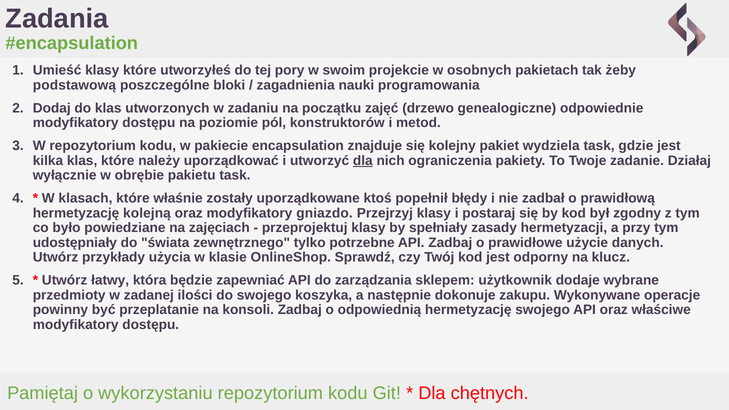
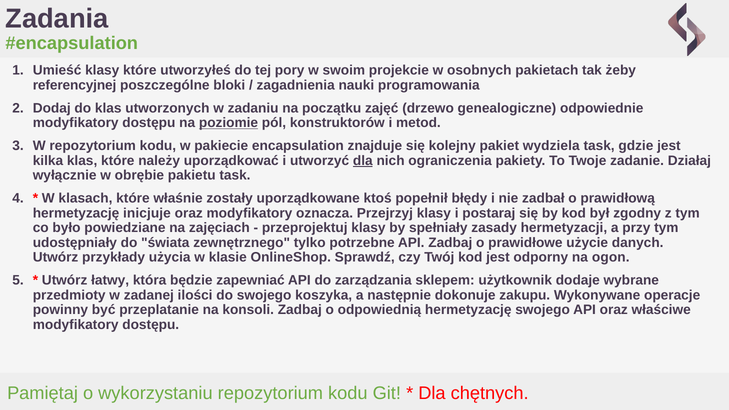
podstawową: podstawową -> referencyjnej (75, 85)
poziomie underline: none -> present (228, 123)
kolejną: kolejną -> inicjuje (147, 213)
gniazdo: gniazdo -> oznacza (325, 213)
klucz: klucz -> ogon (611, 257)
